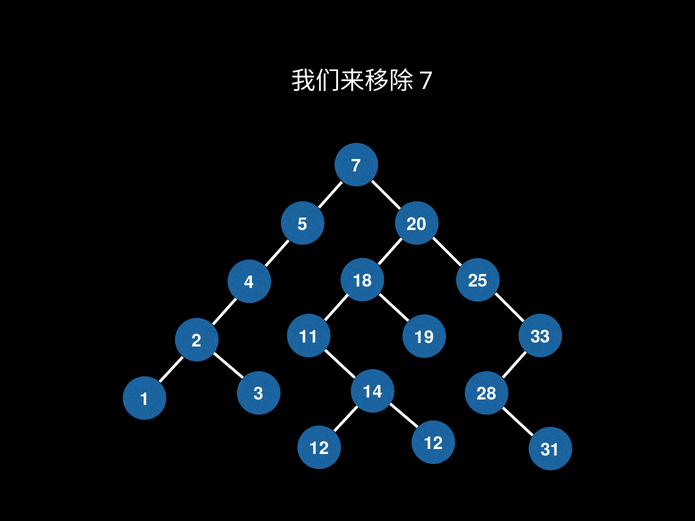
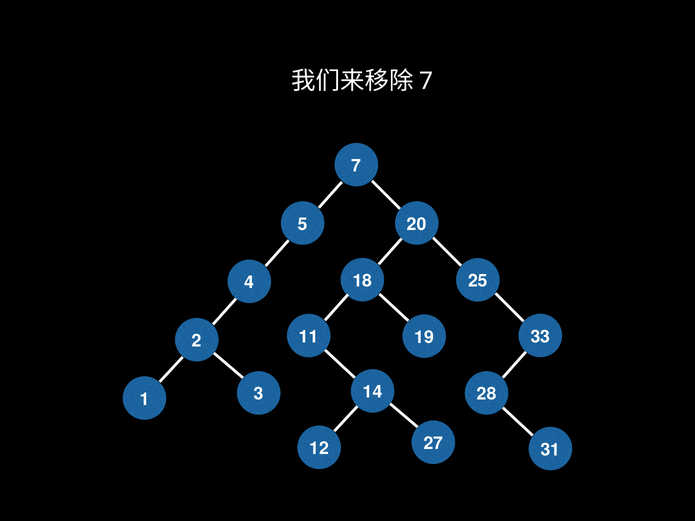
12: 12 -> 27 (433, 444)
